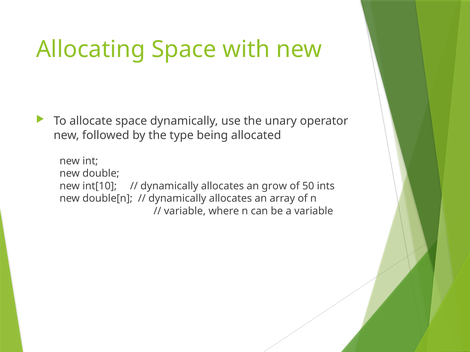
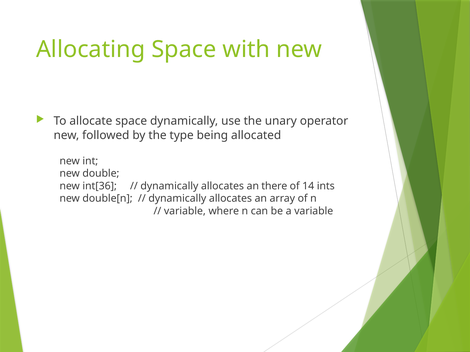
int[10: int[10 -> int[36 (100, 186)
grow: grow -> there (274, 186)
50: 50 -> 14 (308, 186)
